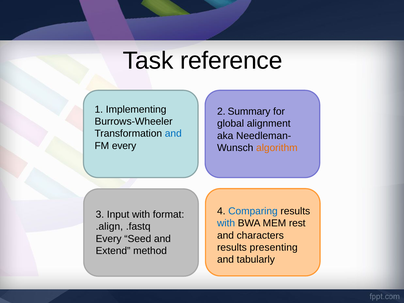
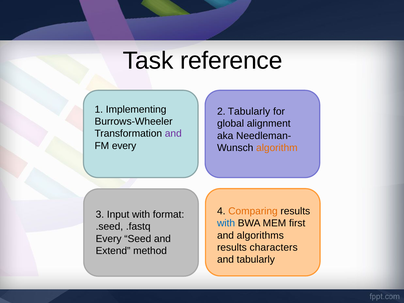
2 Summary: Summary -> Tabularly (249, 112)
and colour: blue -> purple (173, 134)
Comparing colour: blue -> orange (253, 211)
rest: rest -> first (297, 223)
.align: .align -> .seed (109, 227)
characters: characters -> algorithms (260, 235)
presenting: presenting -> characters (274, 247)
